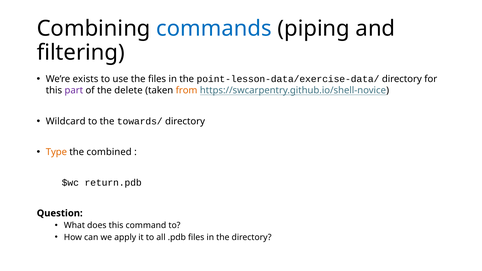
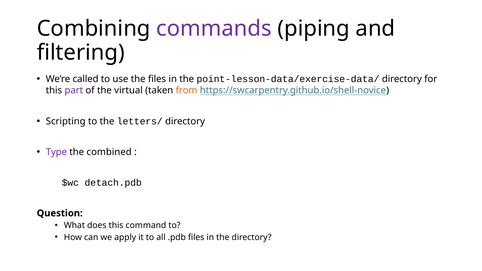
commands colour: blue -> purple (214, 29)
exists: exists -> called (86, 79)
delete: delete -> virtual (129, 90)
Wildcard: Wildcard -> Scripting (66, 121)
towards/: towards/ -> letters/ (140, 121)
Type colour: orange -> purple (56, 152)
return.pdb: return.pdb -> detach.pdb (113, 183)
